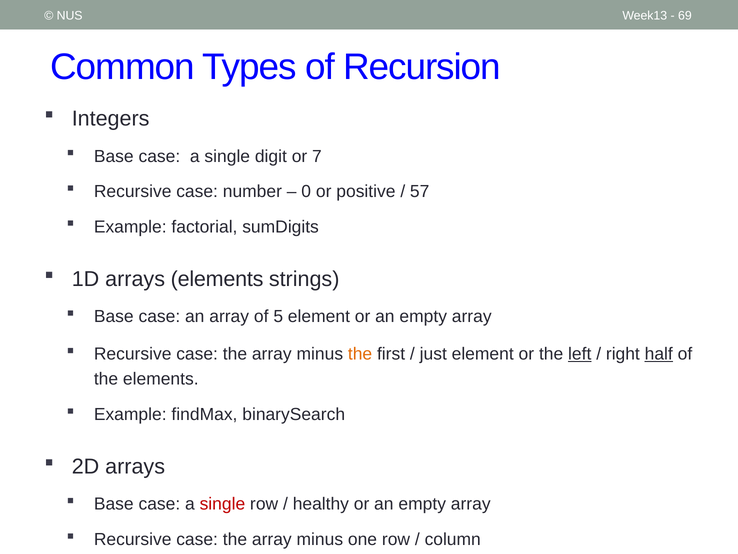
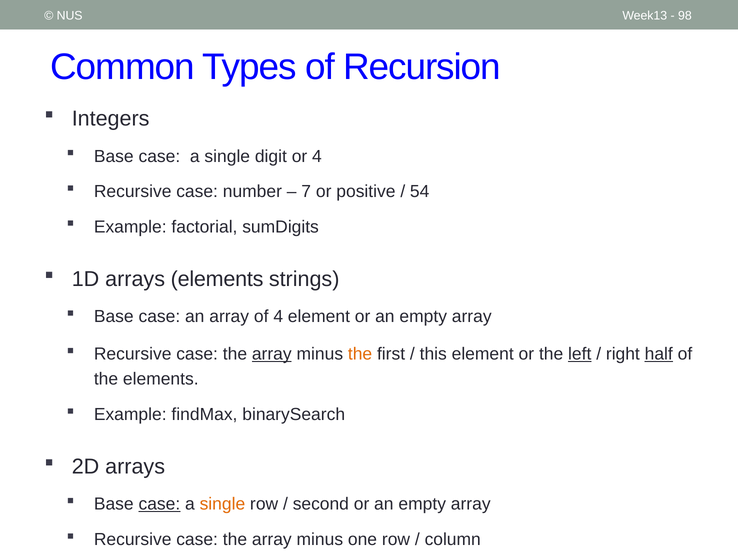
69: 69 -> 98 (685, 16)
or 7: 7 -> 4 (317, 156)
0: 0 -> 7 (306, 191)
57: 57 -> 54 (420, 191)
of 5: 5 -> 4 (278, 316)
array underline: none -> present (272, 354)
just: just -> this (433, 354)
case underline: none -> present (159, 504)
single colour: red -> orange (222, 504)
healthy: healthy -> second (321, 504)
